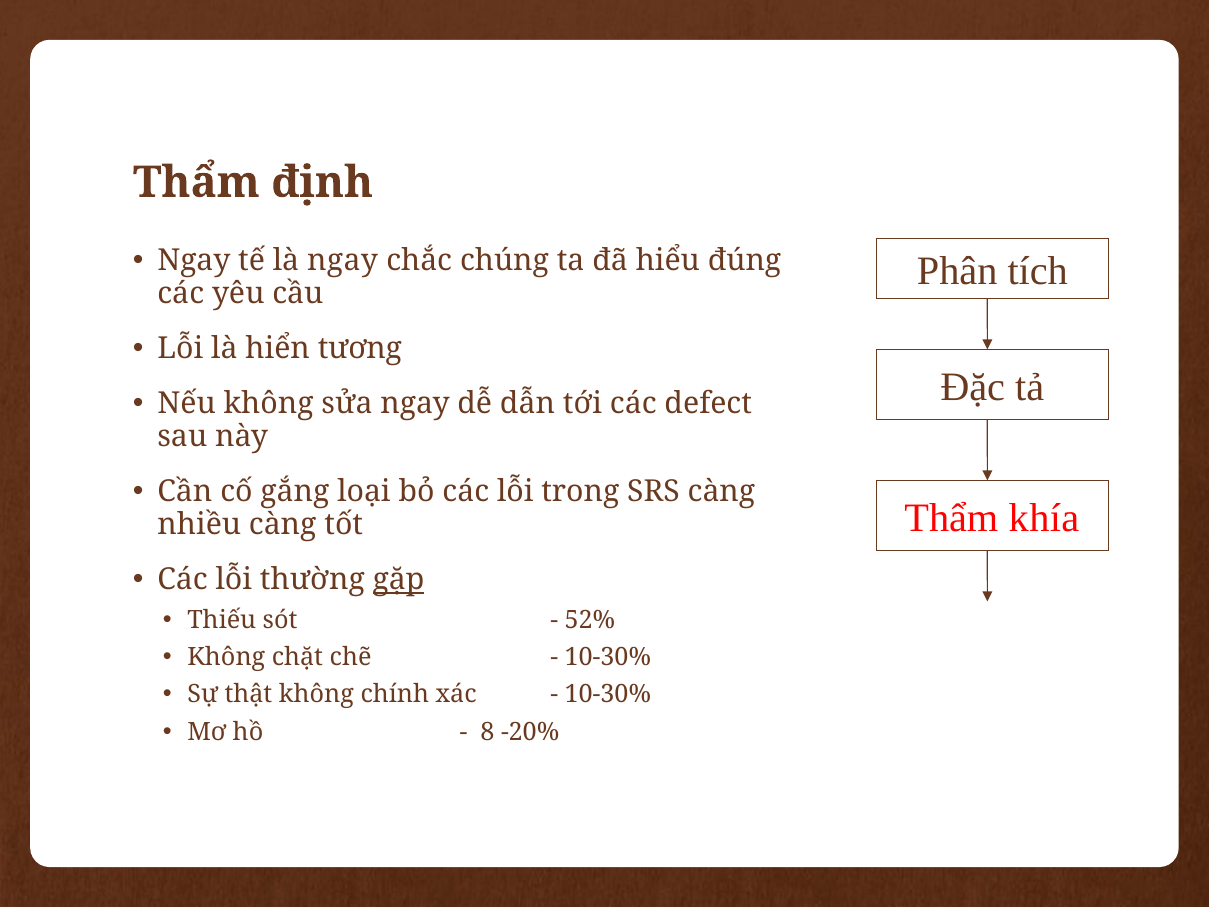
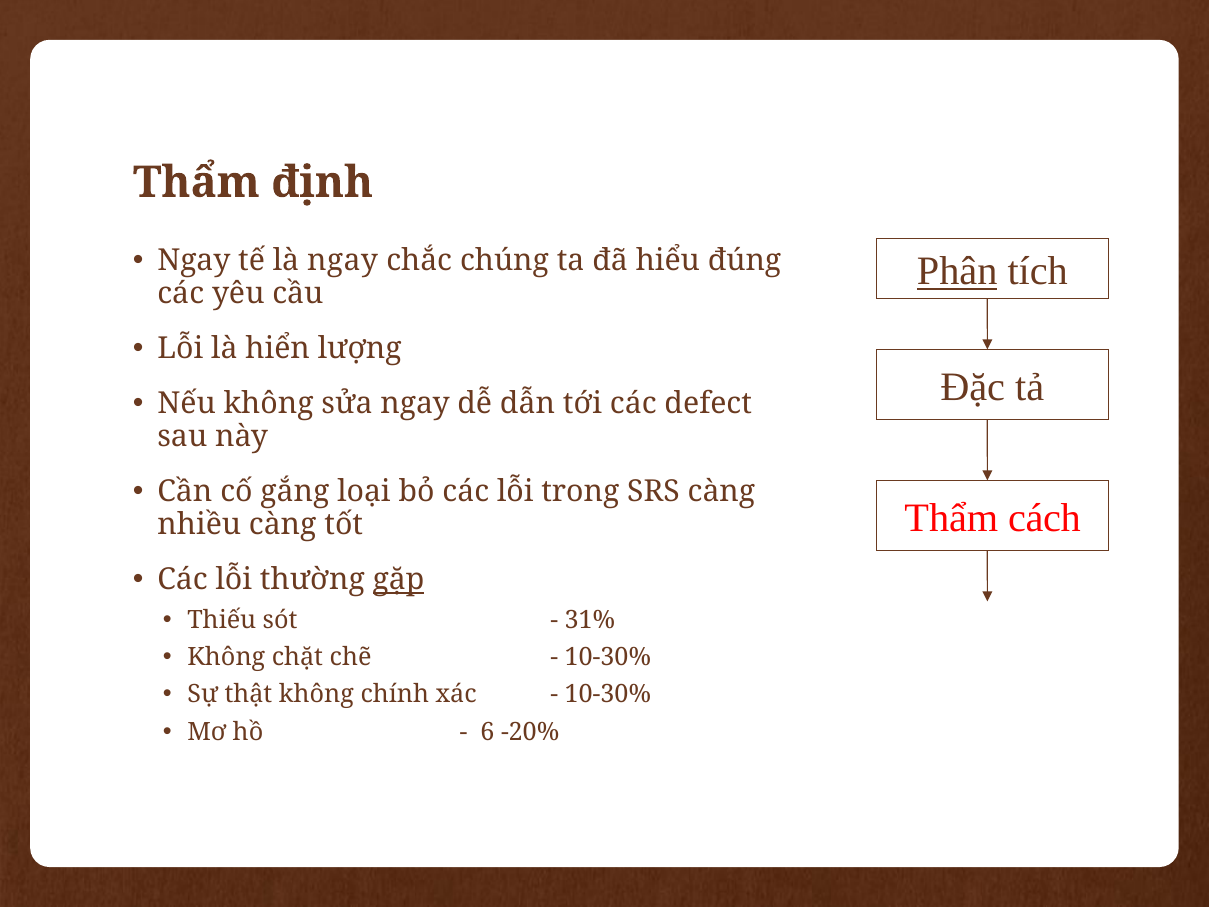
Phân underline: none -> present (957, 271)
tương: tương -> lượng (360, 349)
khía: khía -> cách (1044, 518)
52%: 52% -> 31% (590, 620)
8: 8 -> 6 (487, 732)
